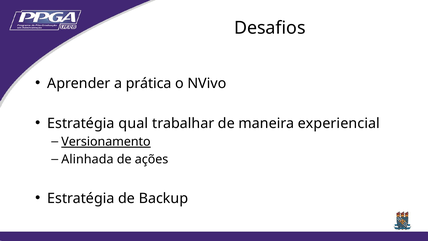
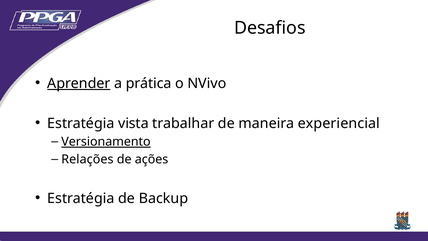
Aprender underline: none -> present (79, 83)
qual: qual -> vista (133, 123)
Alinhada: Alinhada -> Relações (87, 159)
